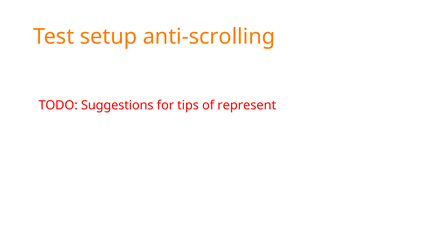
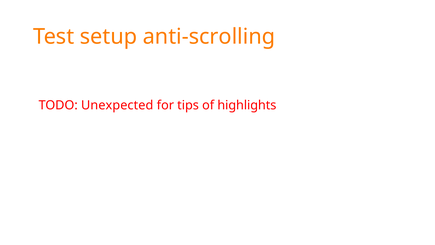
Suggestions: Suggestions -> Unexpected (117, 105)
represent: represent -> highlights (247, 105)
